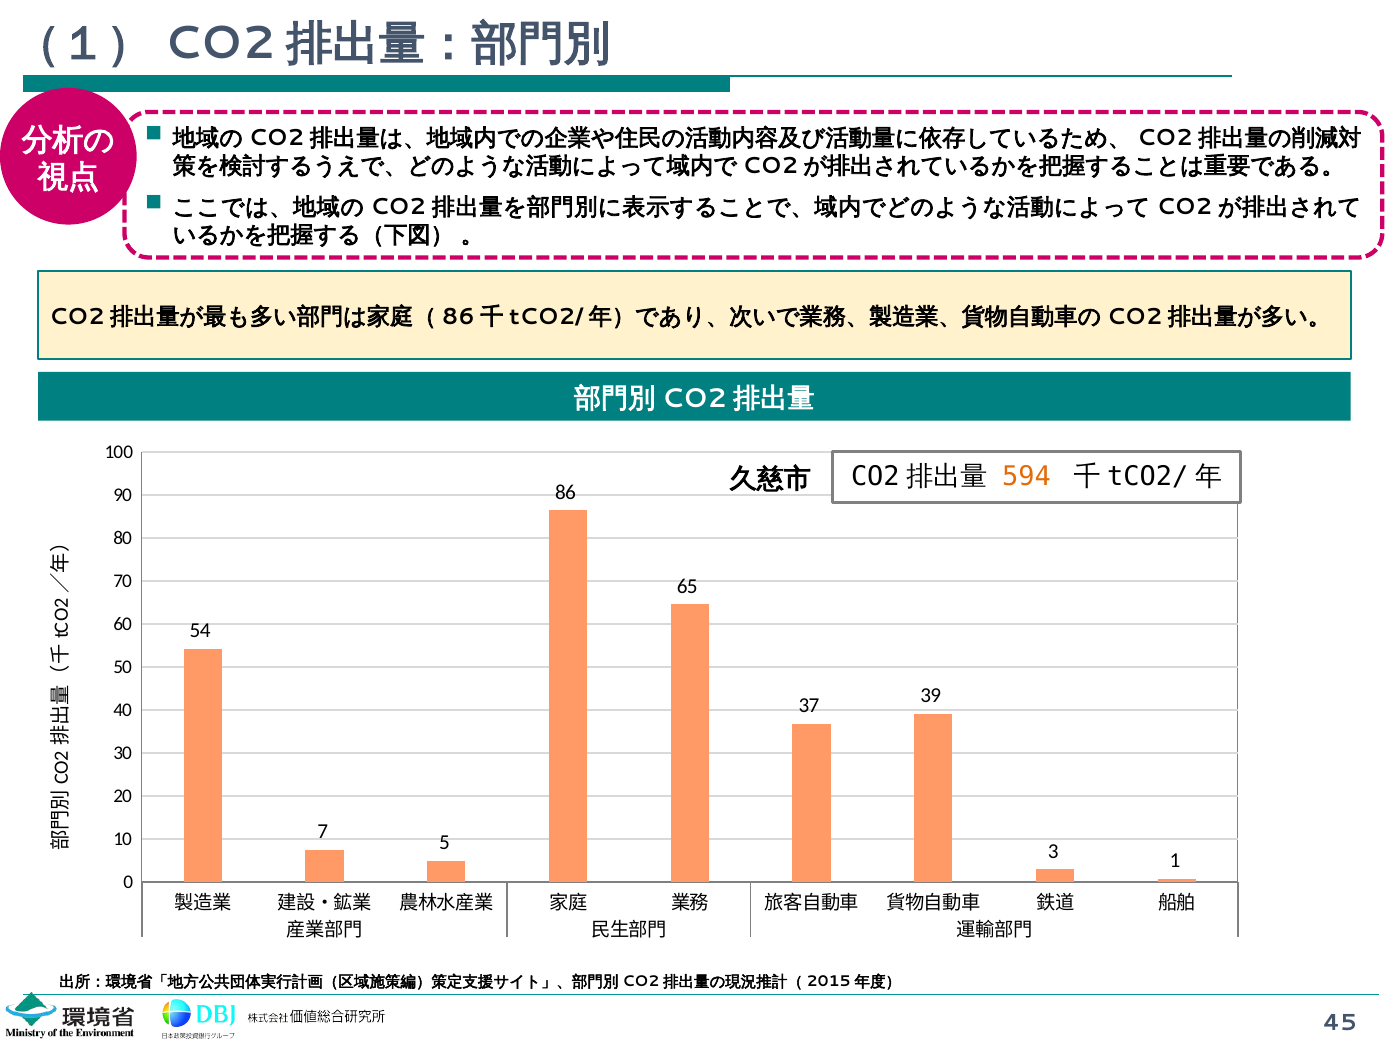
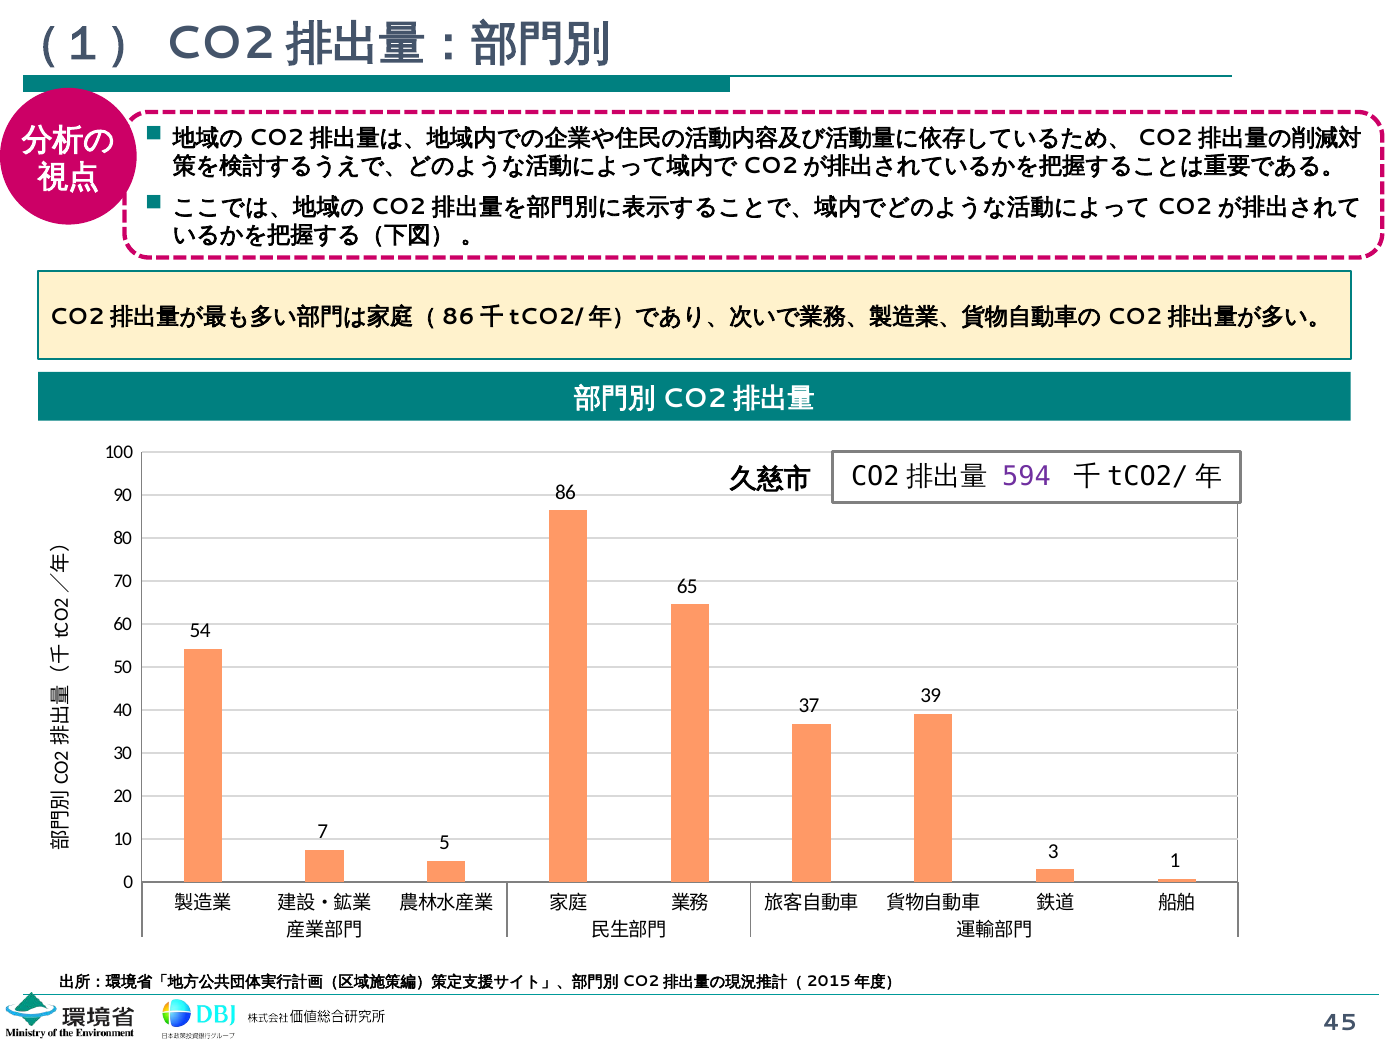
594 colour: orange -> purple (1027, 476)
